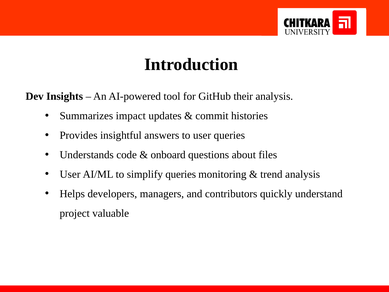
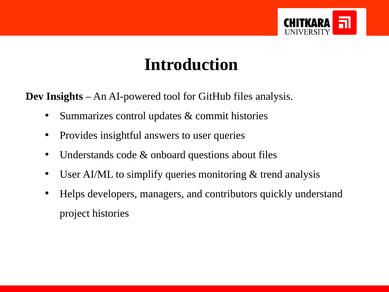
GitHub their: their -> files (243, 96)
impact: impact -> control (131, 116)
project valuable: valuable -> histories (111, 213)
